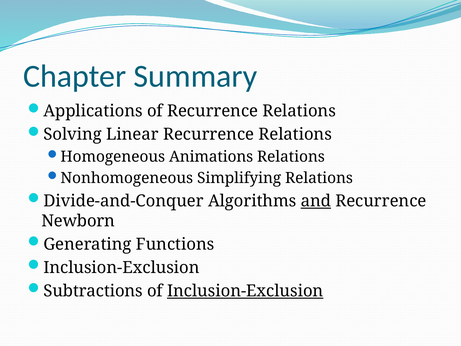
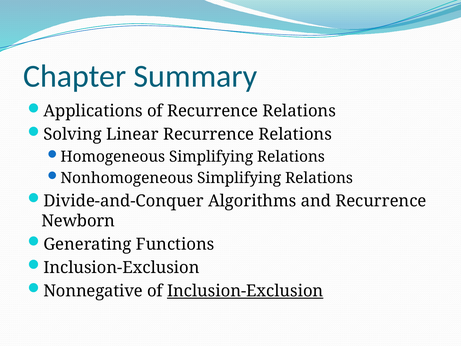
Homogeneous Animations: Animations -> Simplifying (211, 157)
and underline: present -> none (316, 201)
Subtractions: Subtractions -> Nonnegative (93, 291)
